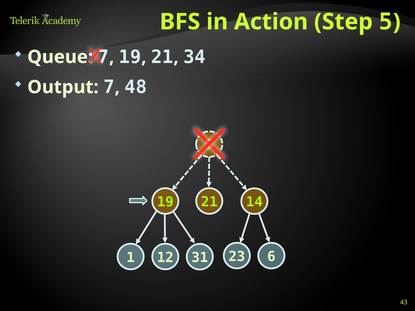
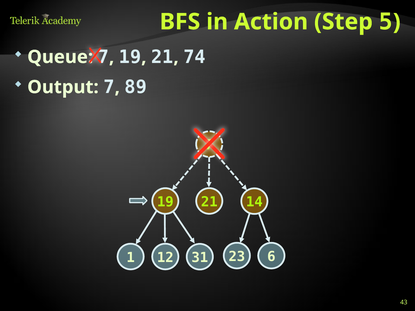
34: 34 -> 74 (195, 57)
48: 48 -> 89 (136, 87)
